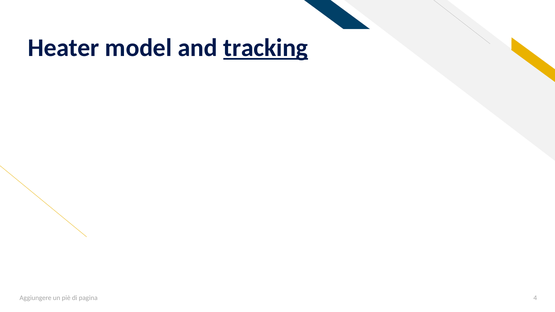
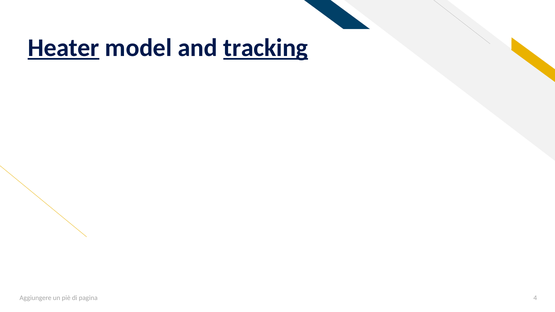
Heater underline: none -> present (64, 48)
